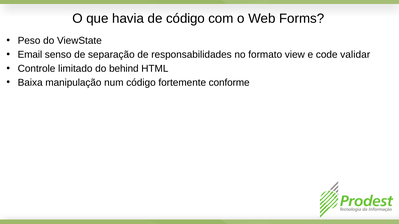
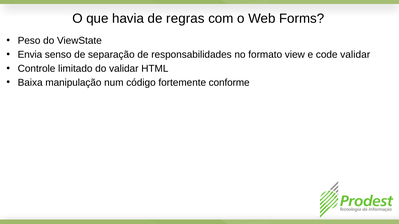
de código: código -> regras (185, 18)
Email: Email -> Envia (30, 55)
do behind: behind -> validar (124, 69)
